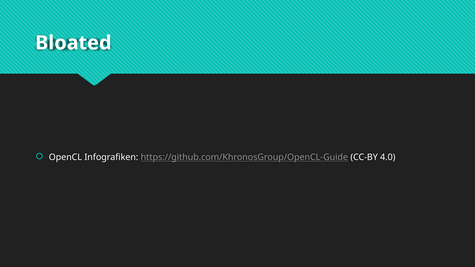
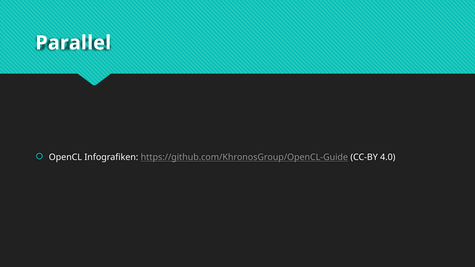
Bloated: Bloated -> Parallel (73, 43)
